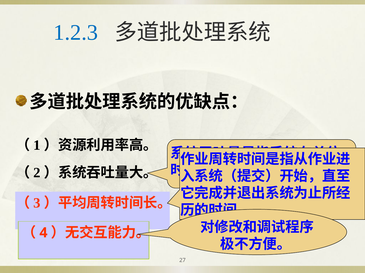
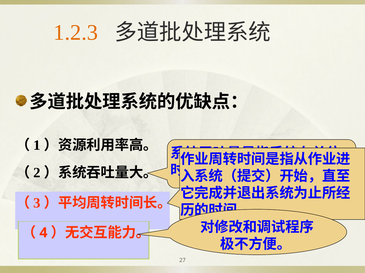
1.2.3 colour: blue -> orange (76, 33)
